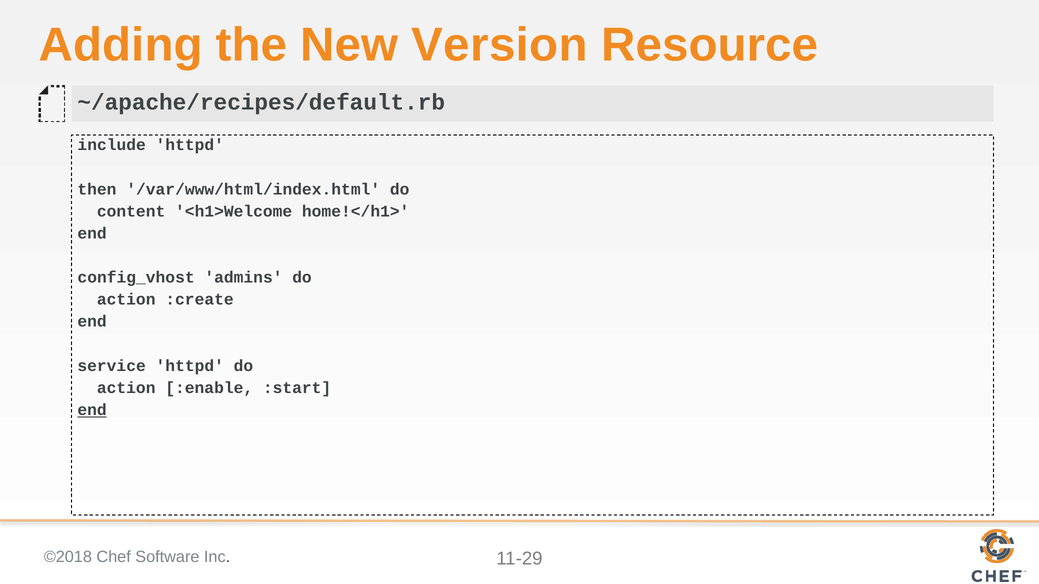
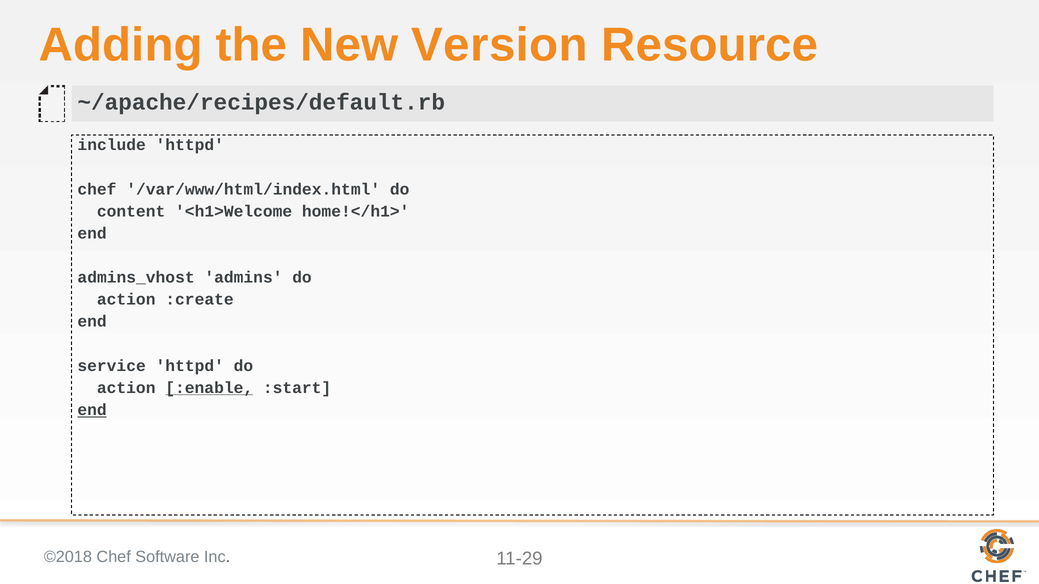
then: then -> chef (97, 189)
config_vhost: config_vhost -> admins_vhost (136, 278)
:enable underline: none -> present (209, 388)
